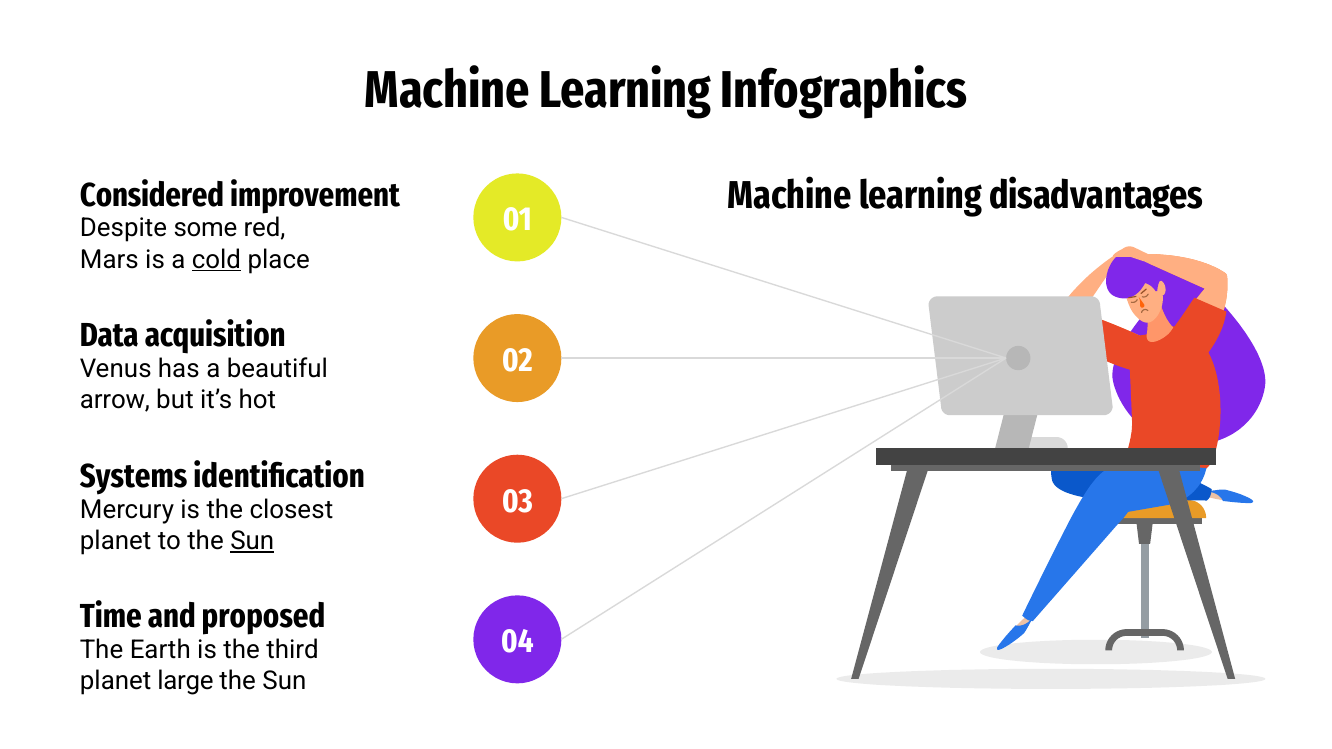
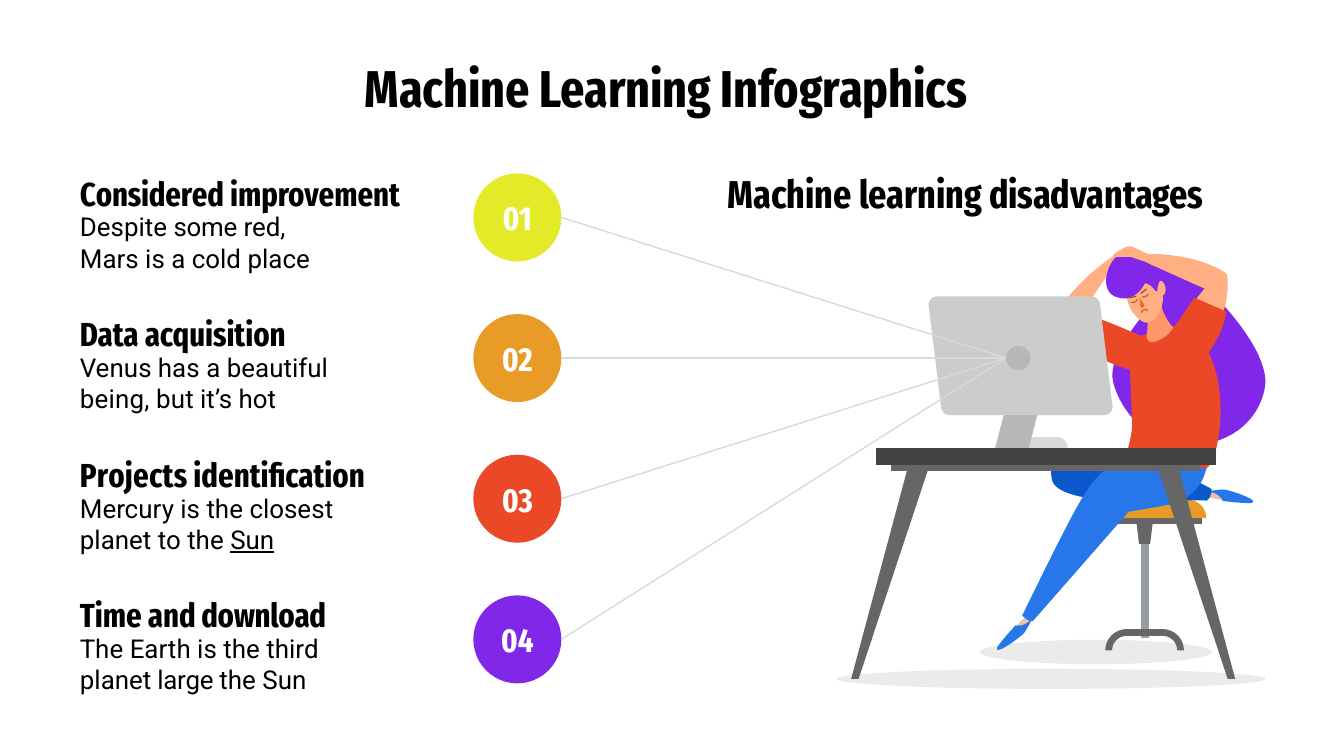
cold underline: present -> none (216, 260)
arrow: arrow -> being (115, 400)
Systems: Systems -> Projects (134, 476)
proposed: proposed -> download (264, 617)
